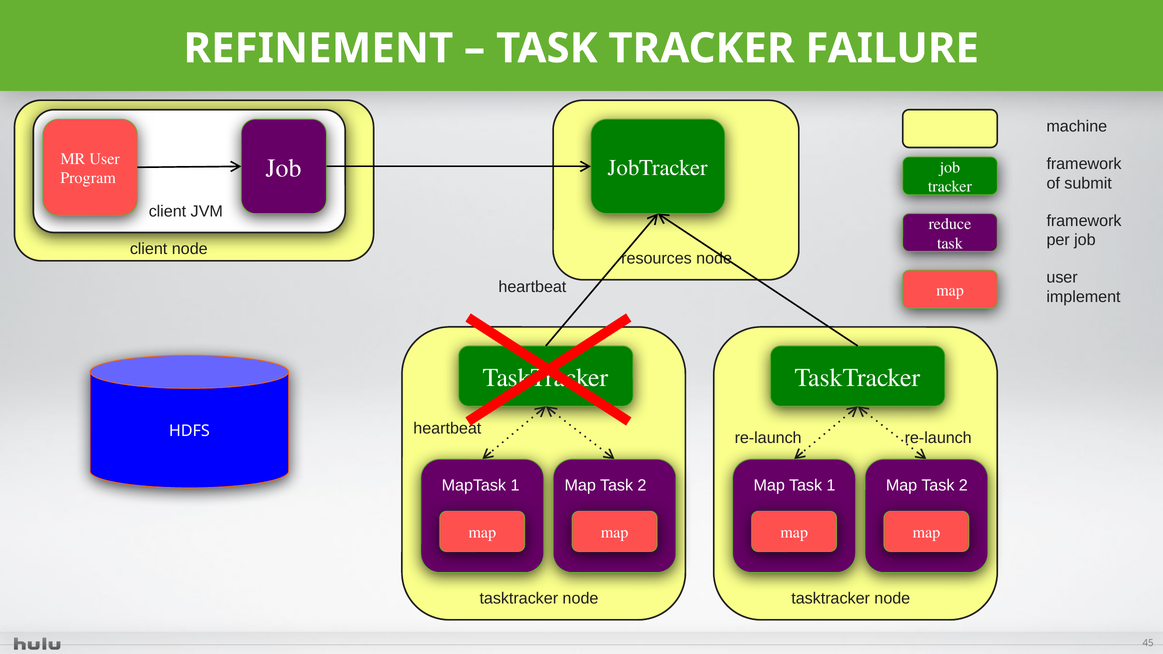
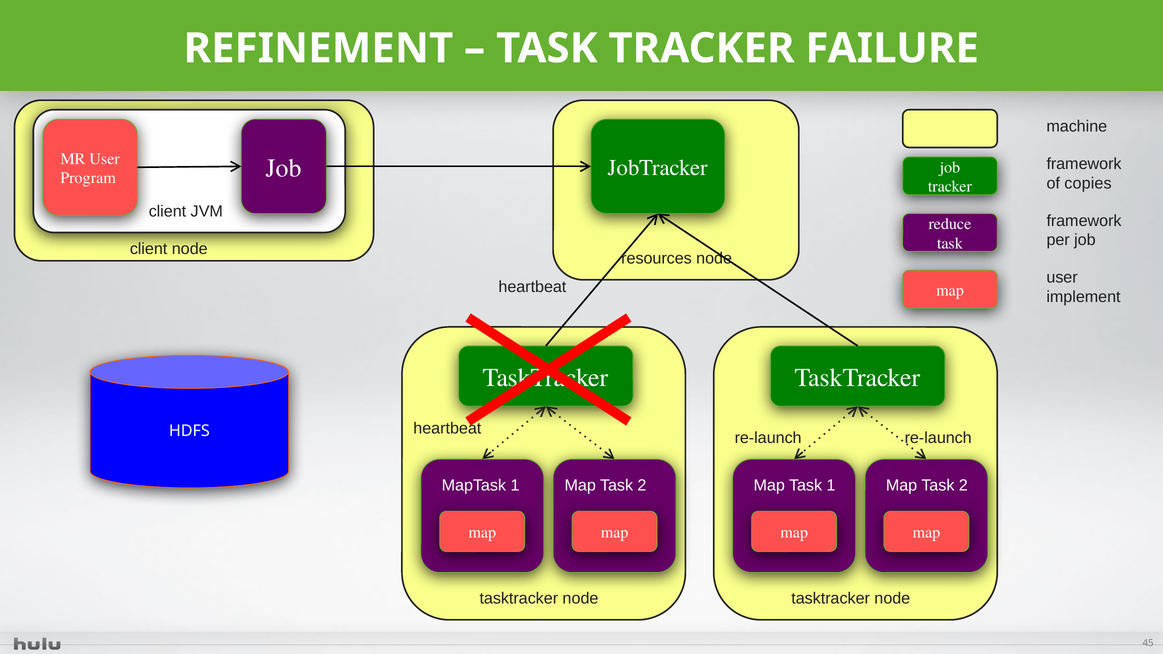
submit: submit -> copies (1088, 183)
